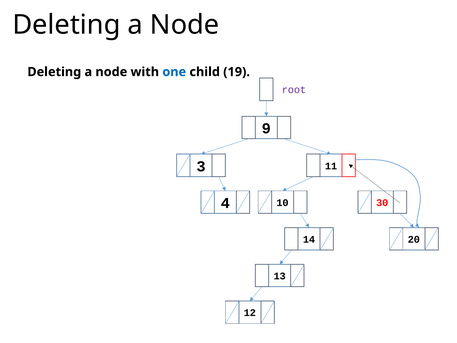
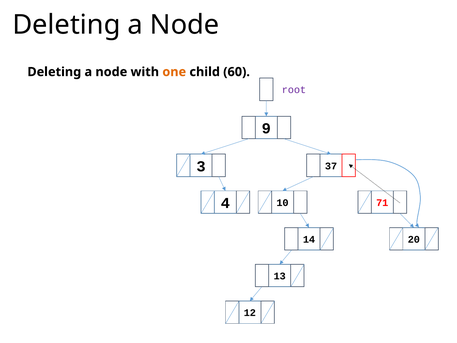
one colour: blue -> orange (174, 72)
19: 19 -> 60 (237, 72)
11: 11 -> 37 (331, 166)
30: 30 -> 71 (382, 203)
